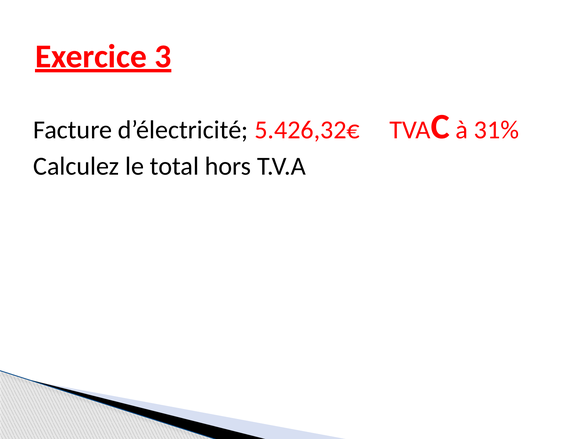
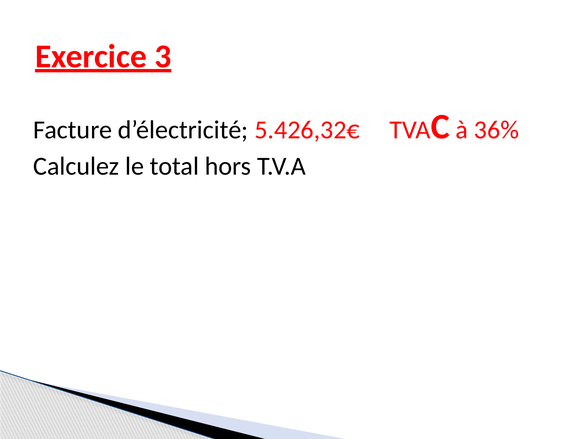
31%: 31% -> 36% (496, 130)
